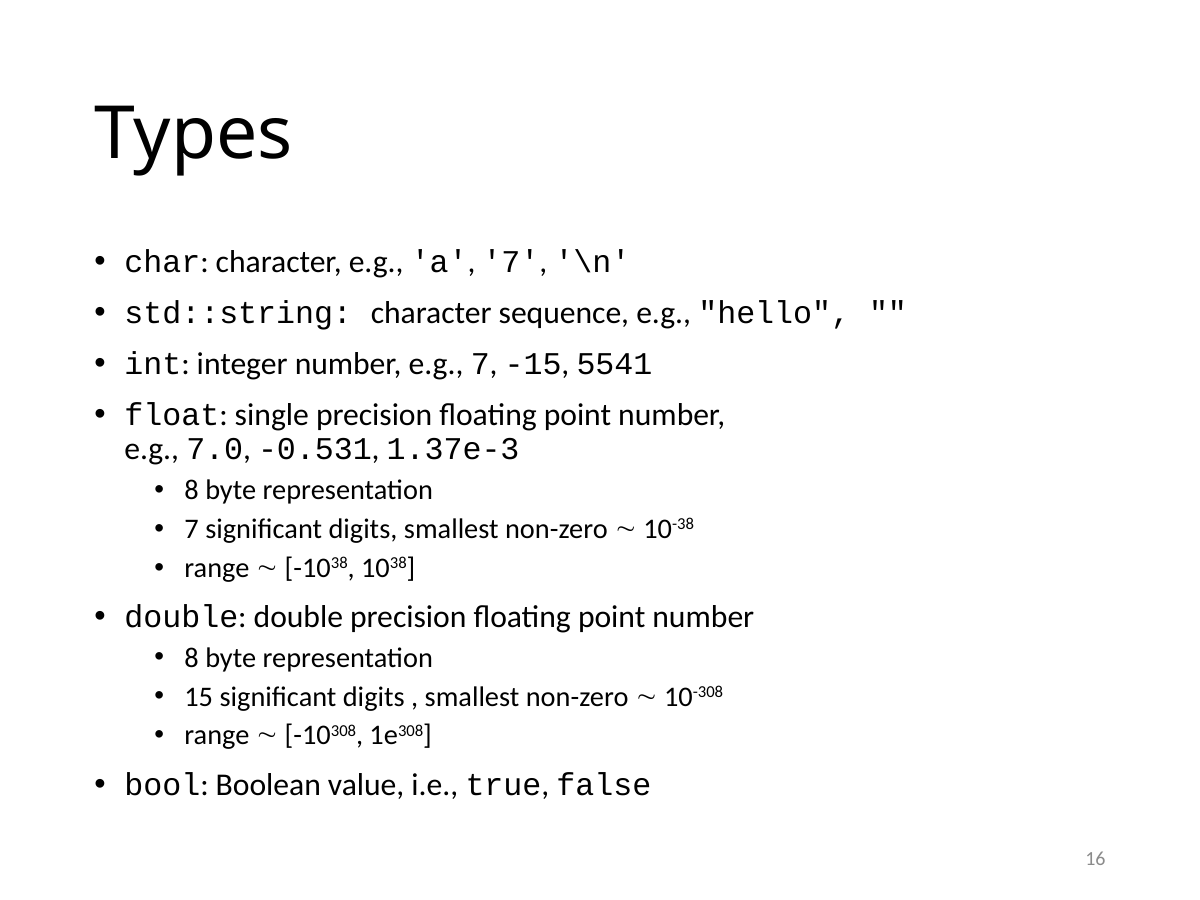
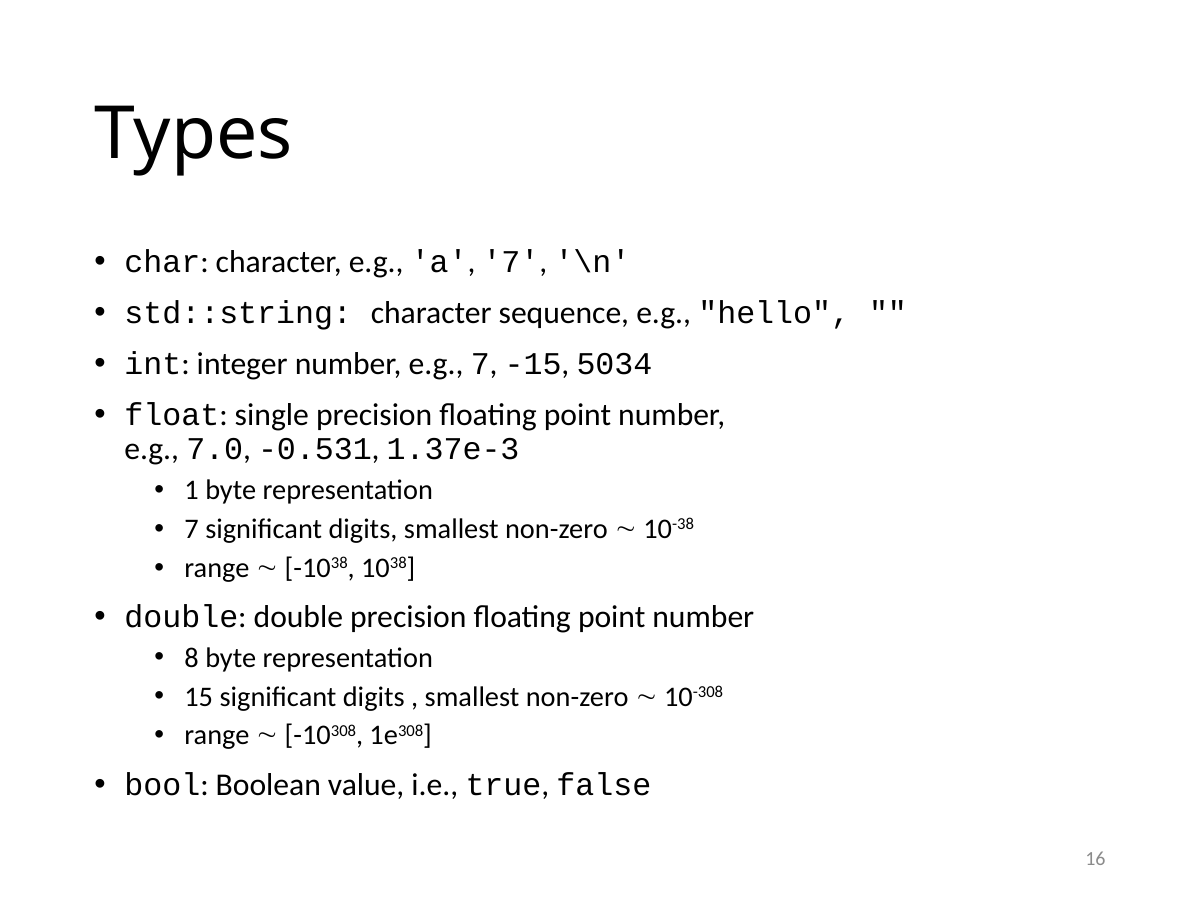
5541: 5541 -> 5034 (614, 364)
8: 8 -> 1 (192, 490)
